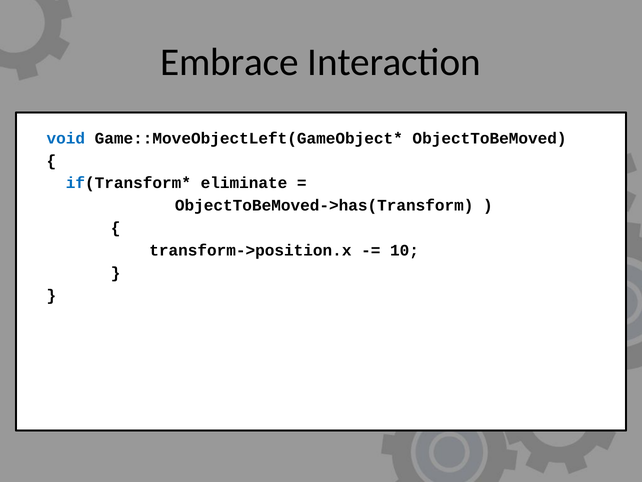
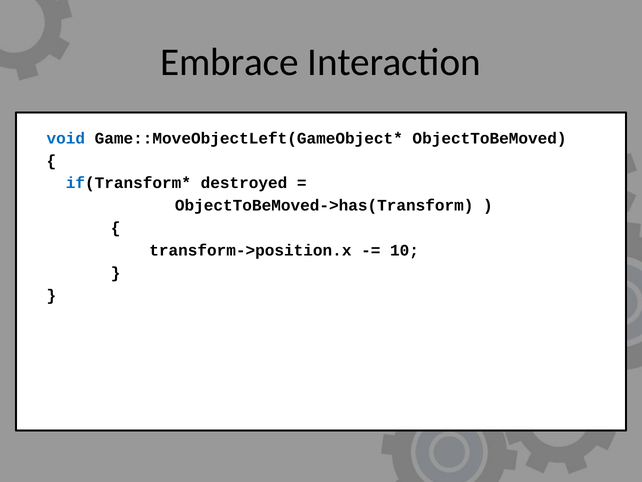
eliminate: eliminate -> destroyed (244, 183)
